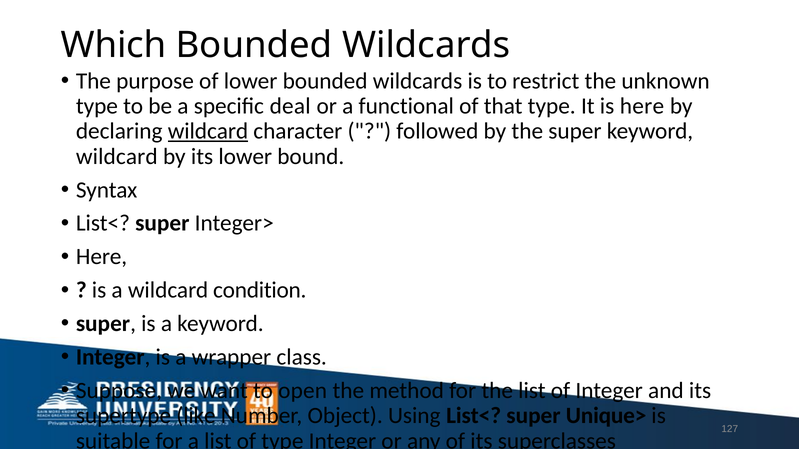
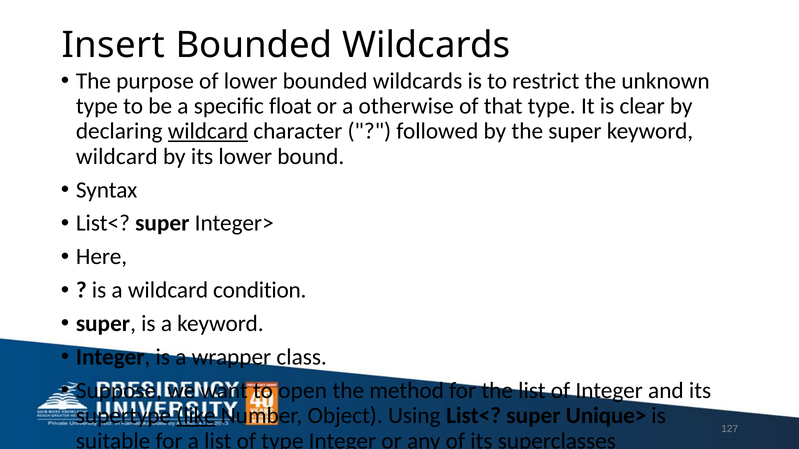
Which: Which -> Insert (113, 45)
deal: deal -> float (290, 106)
functional: functional -> otherwise (406, 106)
is here: here -> clear (642, 106)
like underline: none -> present (196, 416)
